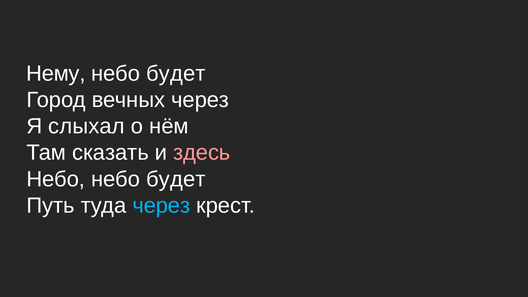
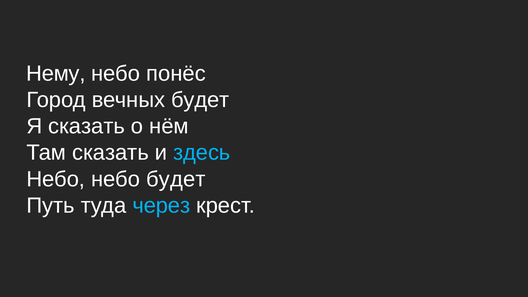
будет: будет -> понёс (176, 74)
вечных через: через -> будет (200, 100)
Я слыхал: слыхал -> сказать (87, 126)
здесь colour: pink -> light blue (202, 153)
